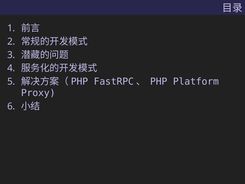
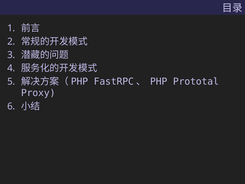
Platform: Platform -> Prototal (196, 81)
